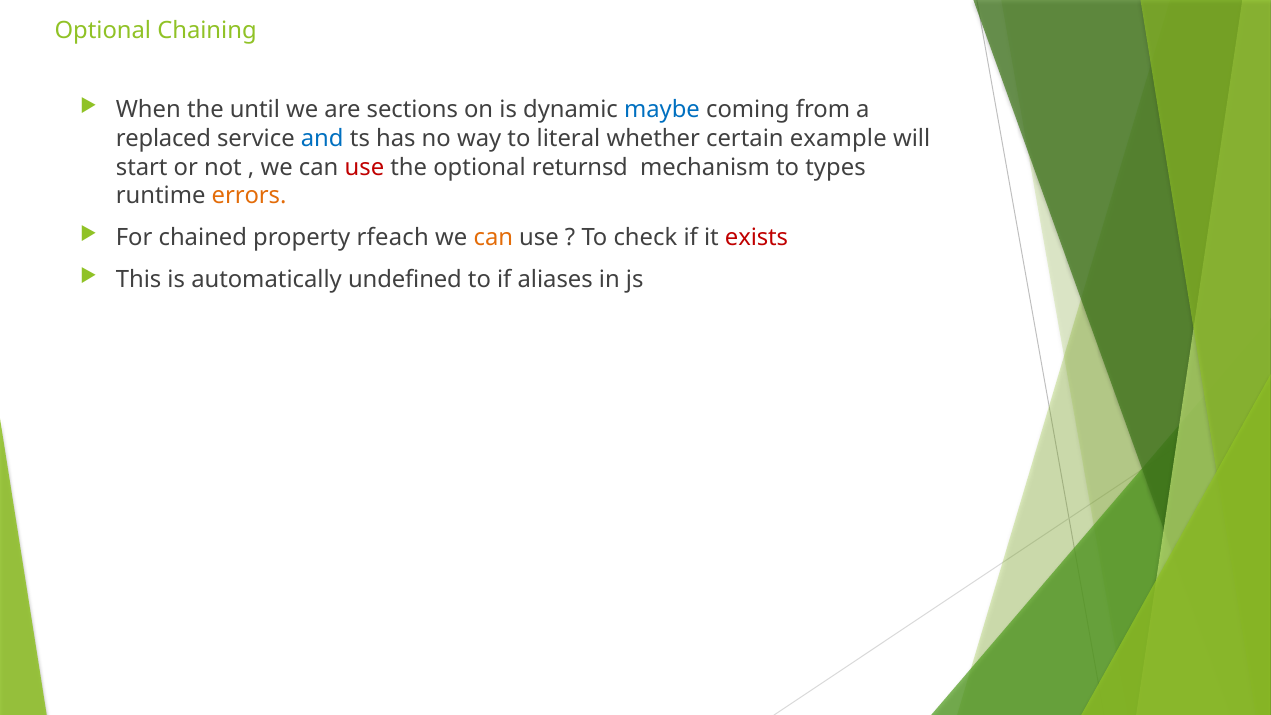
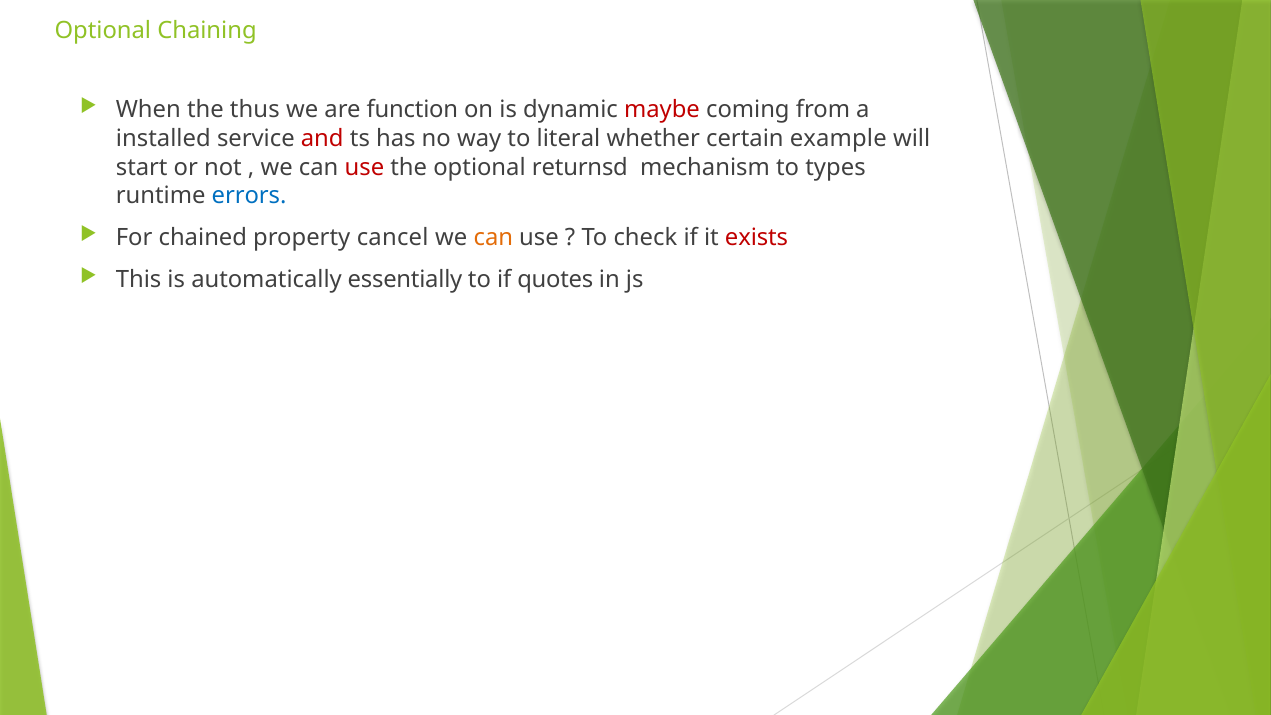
until: until -> thus (255, 110)
sections: sections -> function (412, 110)
maybe colour: blue -> red (662, 110)
replaced: replaced -> installed (163, 139)
and colour: blue -> red (322, 139)
errors colour: orange -> blue (249, 196)
rfeach: rfeach -> cancel (393, 238)
undefined: undefined -> essentially (405, 280)
aliases: aliases -> quotes (555, 280)
